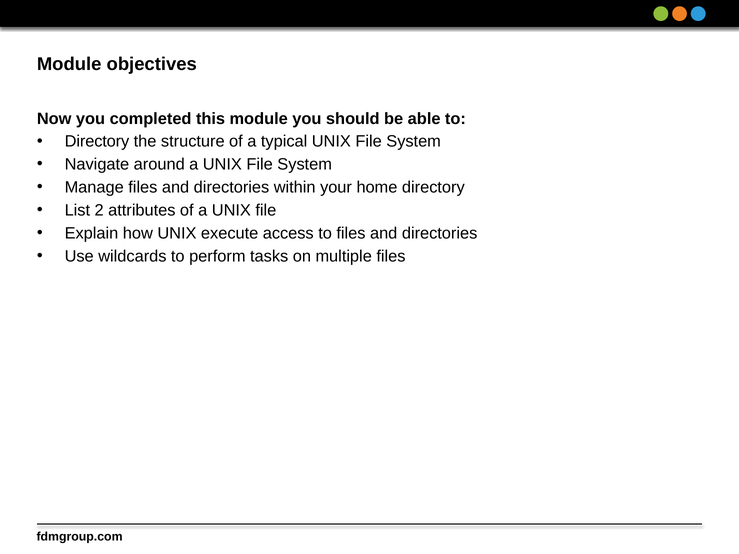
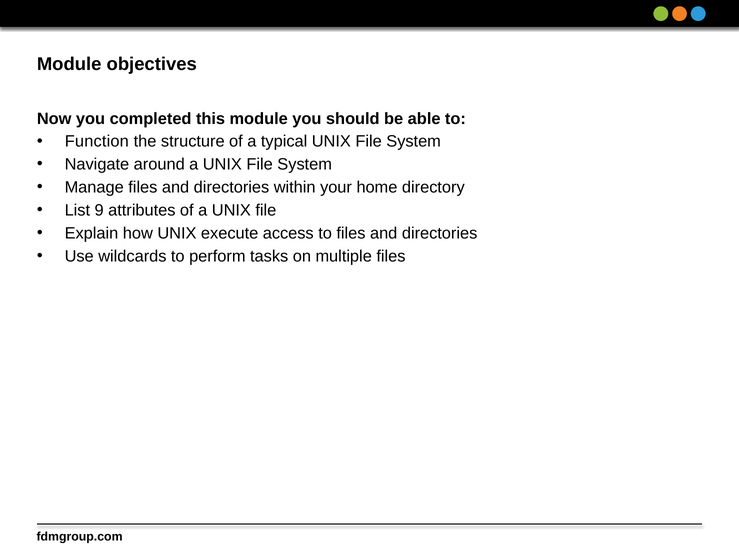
Directory: Directory -> Function (97, 142)
2: 2 -> 9 (99, 211)
